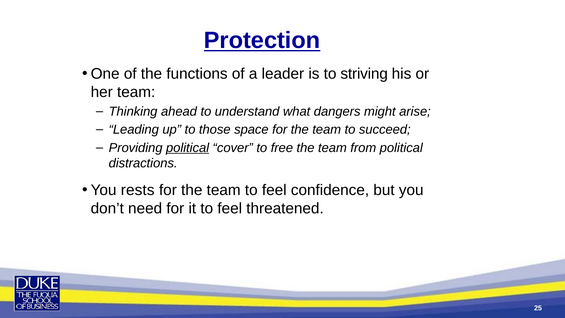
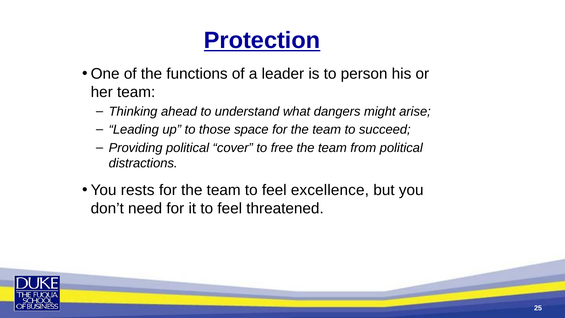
striving: striving -> person (364, 74)
political underline: present -> none (188, 148)
confidence: confidence -> excellence (330, 190)
